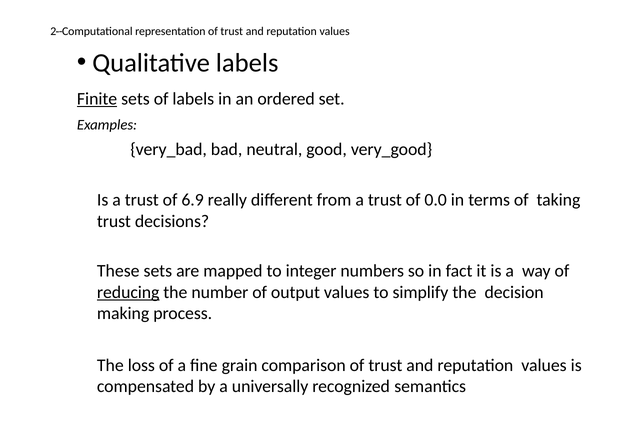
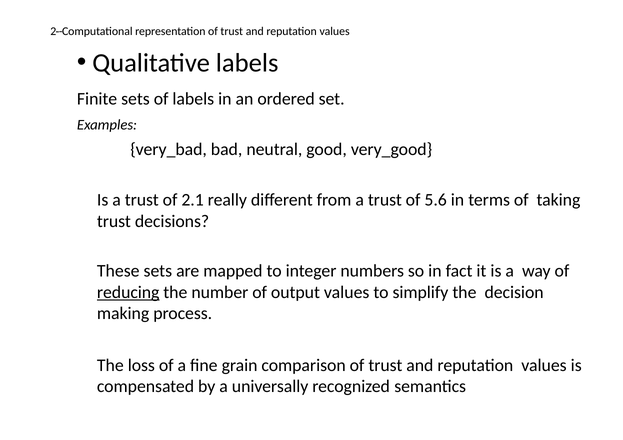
Finite underline: present -> none (97, 99)
6.9: 6.9 -> 2.1 (193, 200)
0.0: 0.0 -> 5.6 (436, 200)
